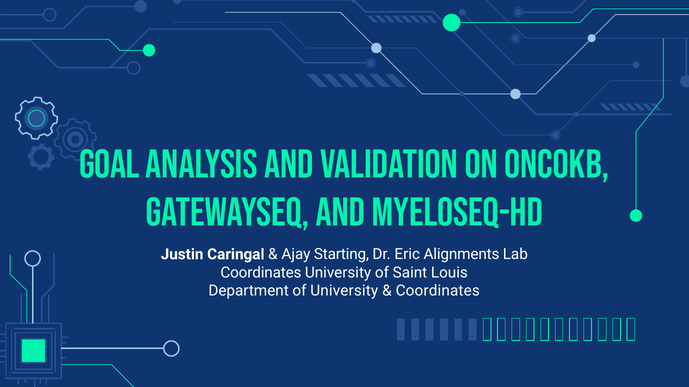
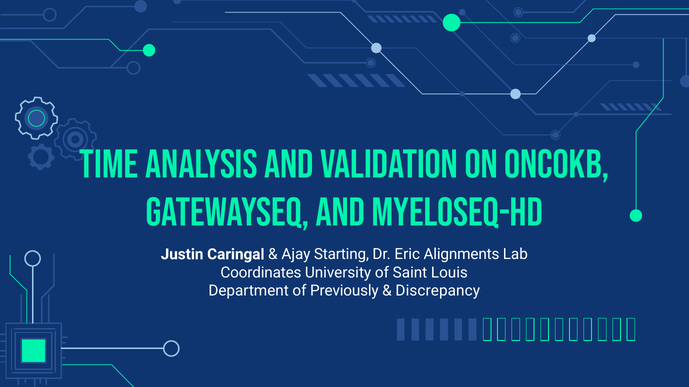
Goal: Goal -> Time (109, 165)
of University: University -> Previously (344, 291)
Coordinates: Coordinates -> Discrepancy (438, 291)
